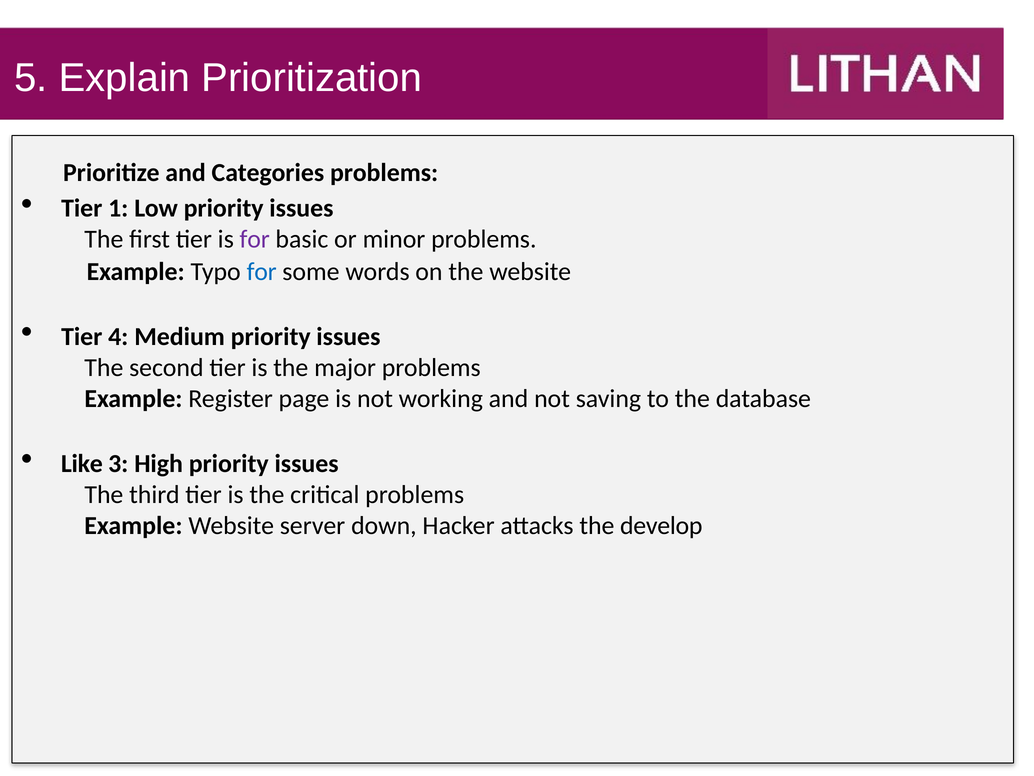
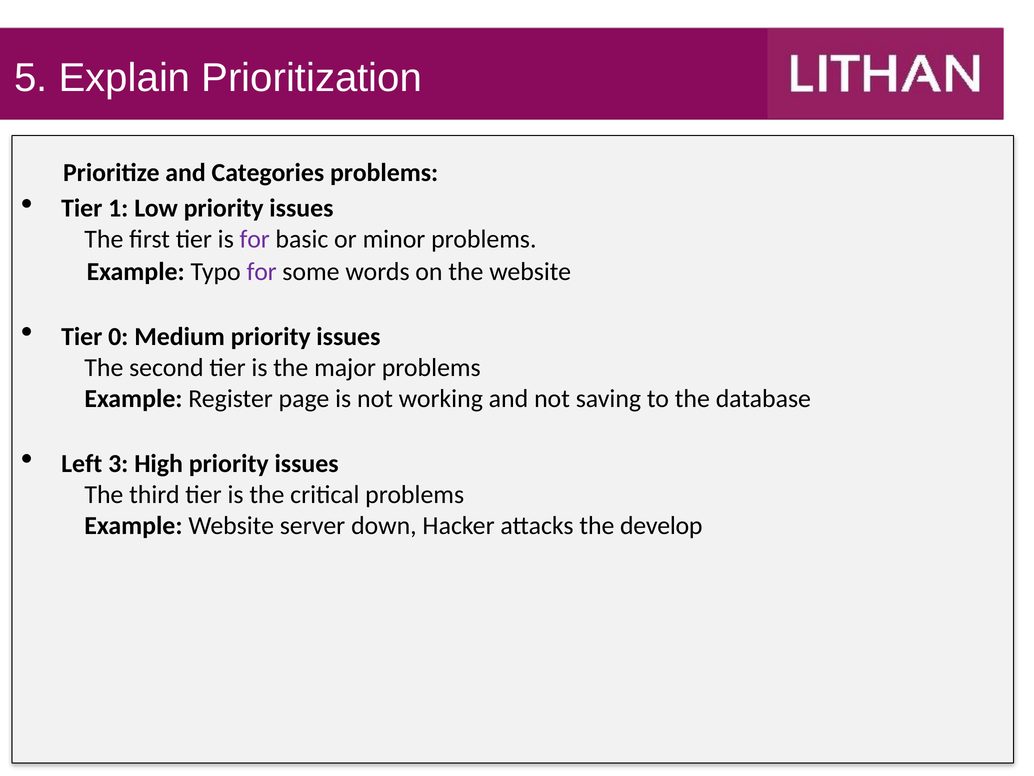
for colour: blue -> purple (262, 272)
4: 4 -> 0 (118, 336)
Like: Like -> Left (82, 463)
